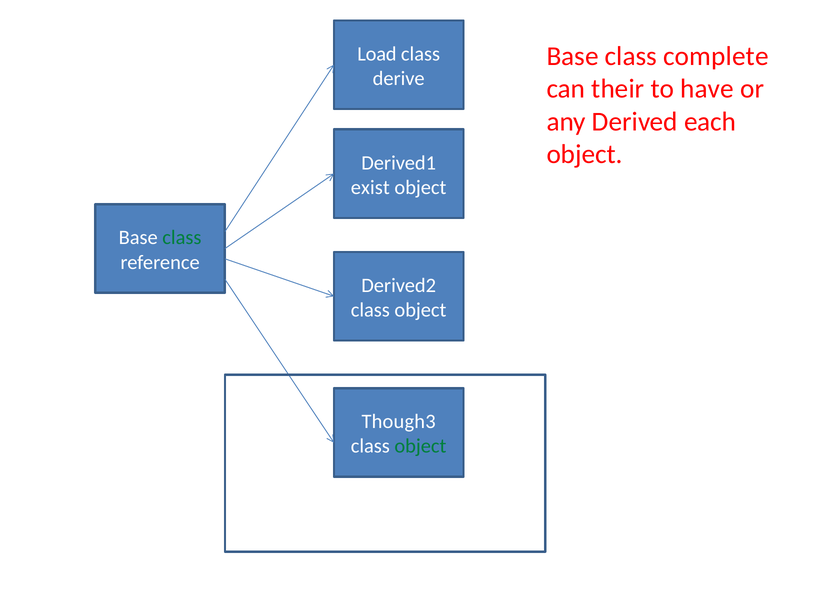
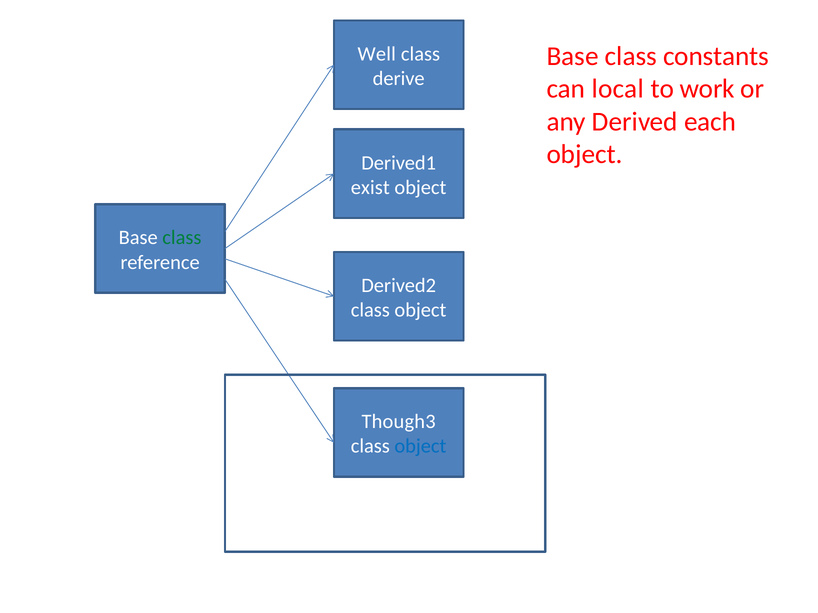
complete: complete -> constants (716, 56)
Load: Load -> Well (377, 54)
their: their -> local (618, 89)
have: have -> work (707, 89)
object colour: green -> blue (420, 447)
